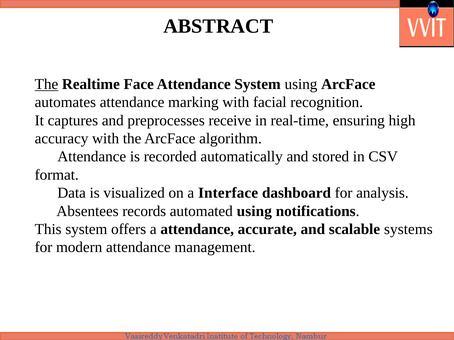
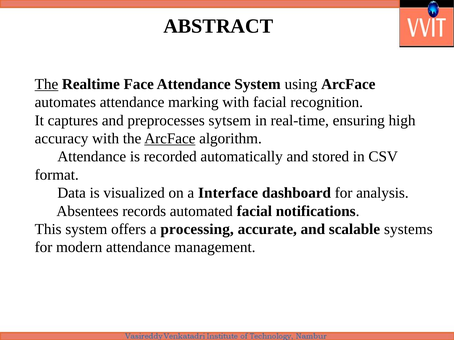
receive: receive -> sytsem (230, 121)
ArcFace underline: none -> present (170, 139)
using: using -> facial (254, 211)
a attendance: attendance -> processing (197, 230)
